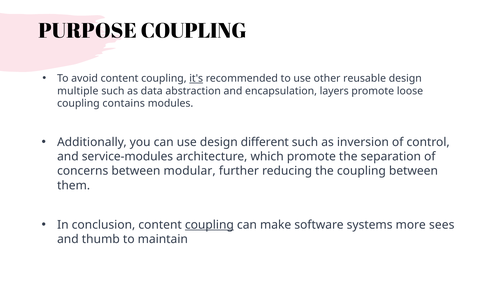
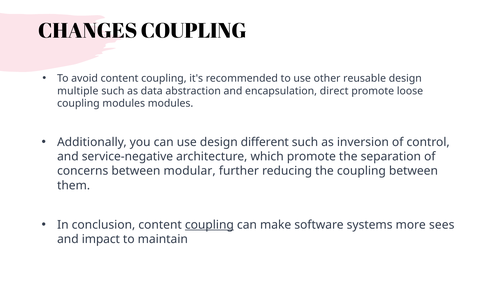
PURPOSE: PURPOSE -> CHANGES (88, 31)
it's underline: present -> none (196, 79)
layers: layers -> direct (334, 91)
coupling contains: contains -> modules (124, 104)
service-modules: service-modules -> service-negative (127, 157)
thumb: thumb -> impact (101, 239)
